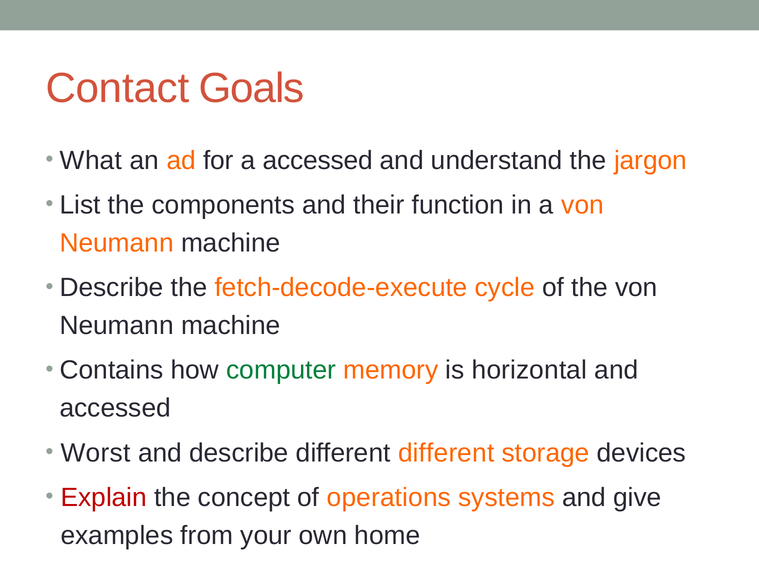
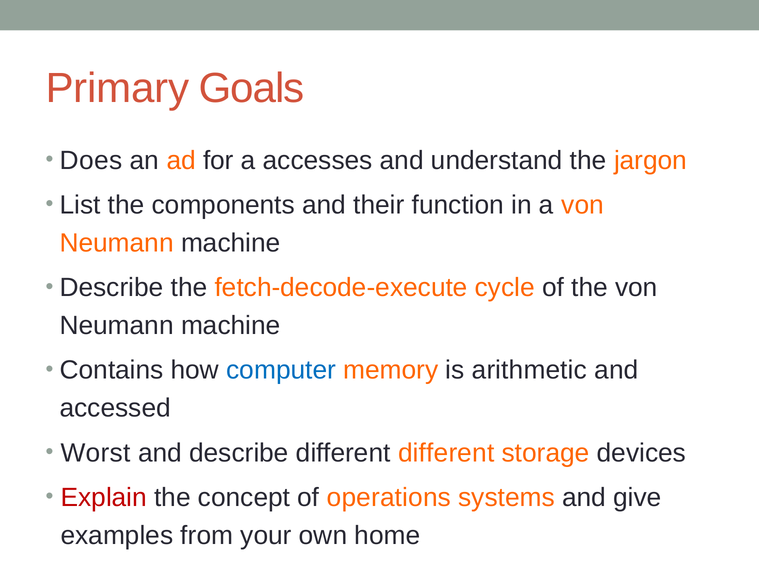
Contact: Contact -> Primary (117, 88)
What: What -> Does (91, 161)
a accessed: accessed -> accesses (318, 161)
computer colour: green -> blue (281, 370)
horizontal: horizontal -> arithmetic (529, 370)
